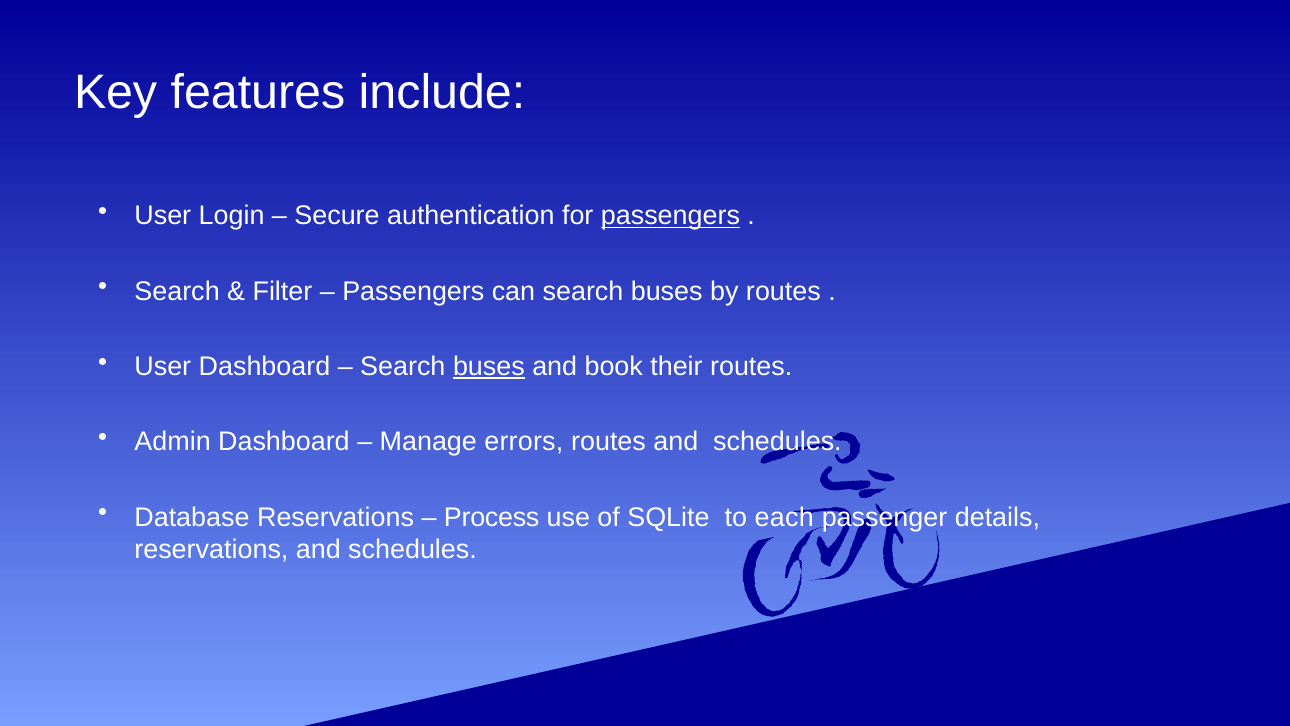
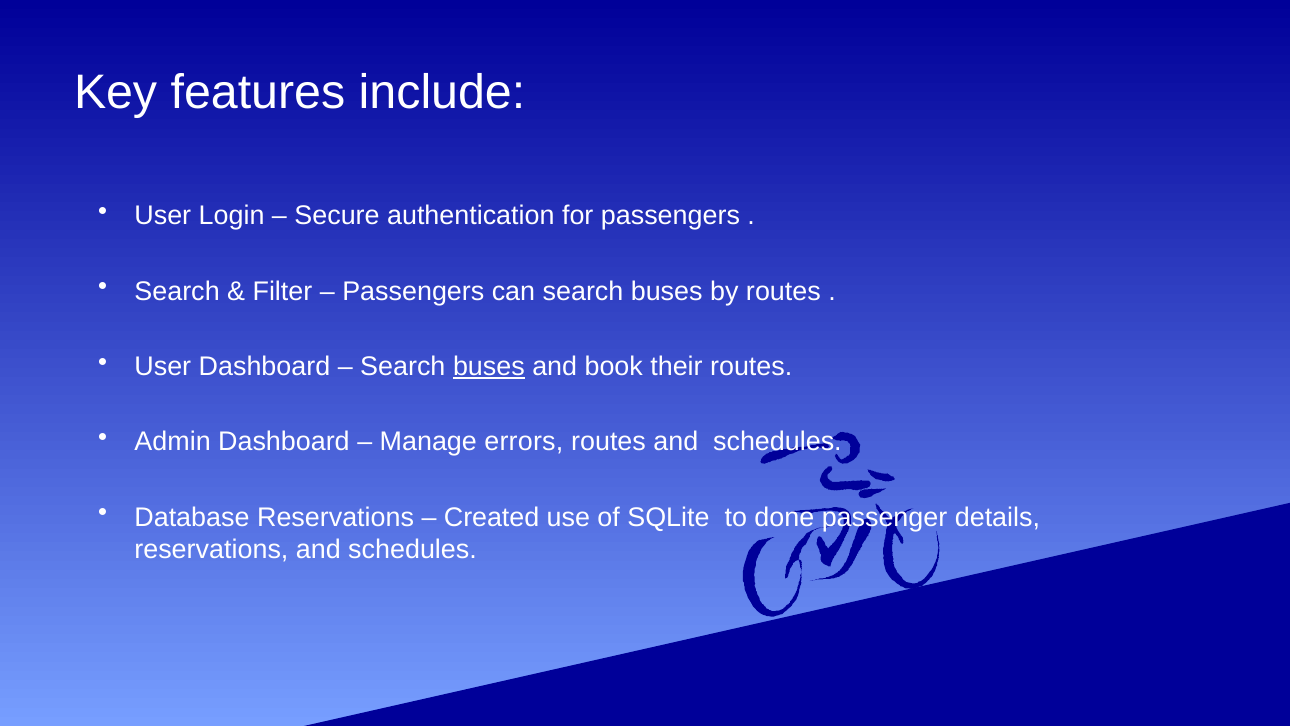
passengers underline: present -> none (670, 216)
Process: Process -> Created (492, 517)
each: each -> done (784, 517)
